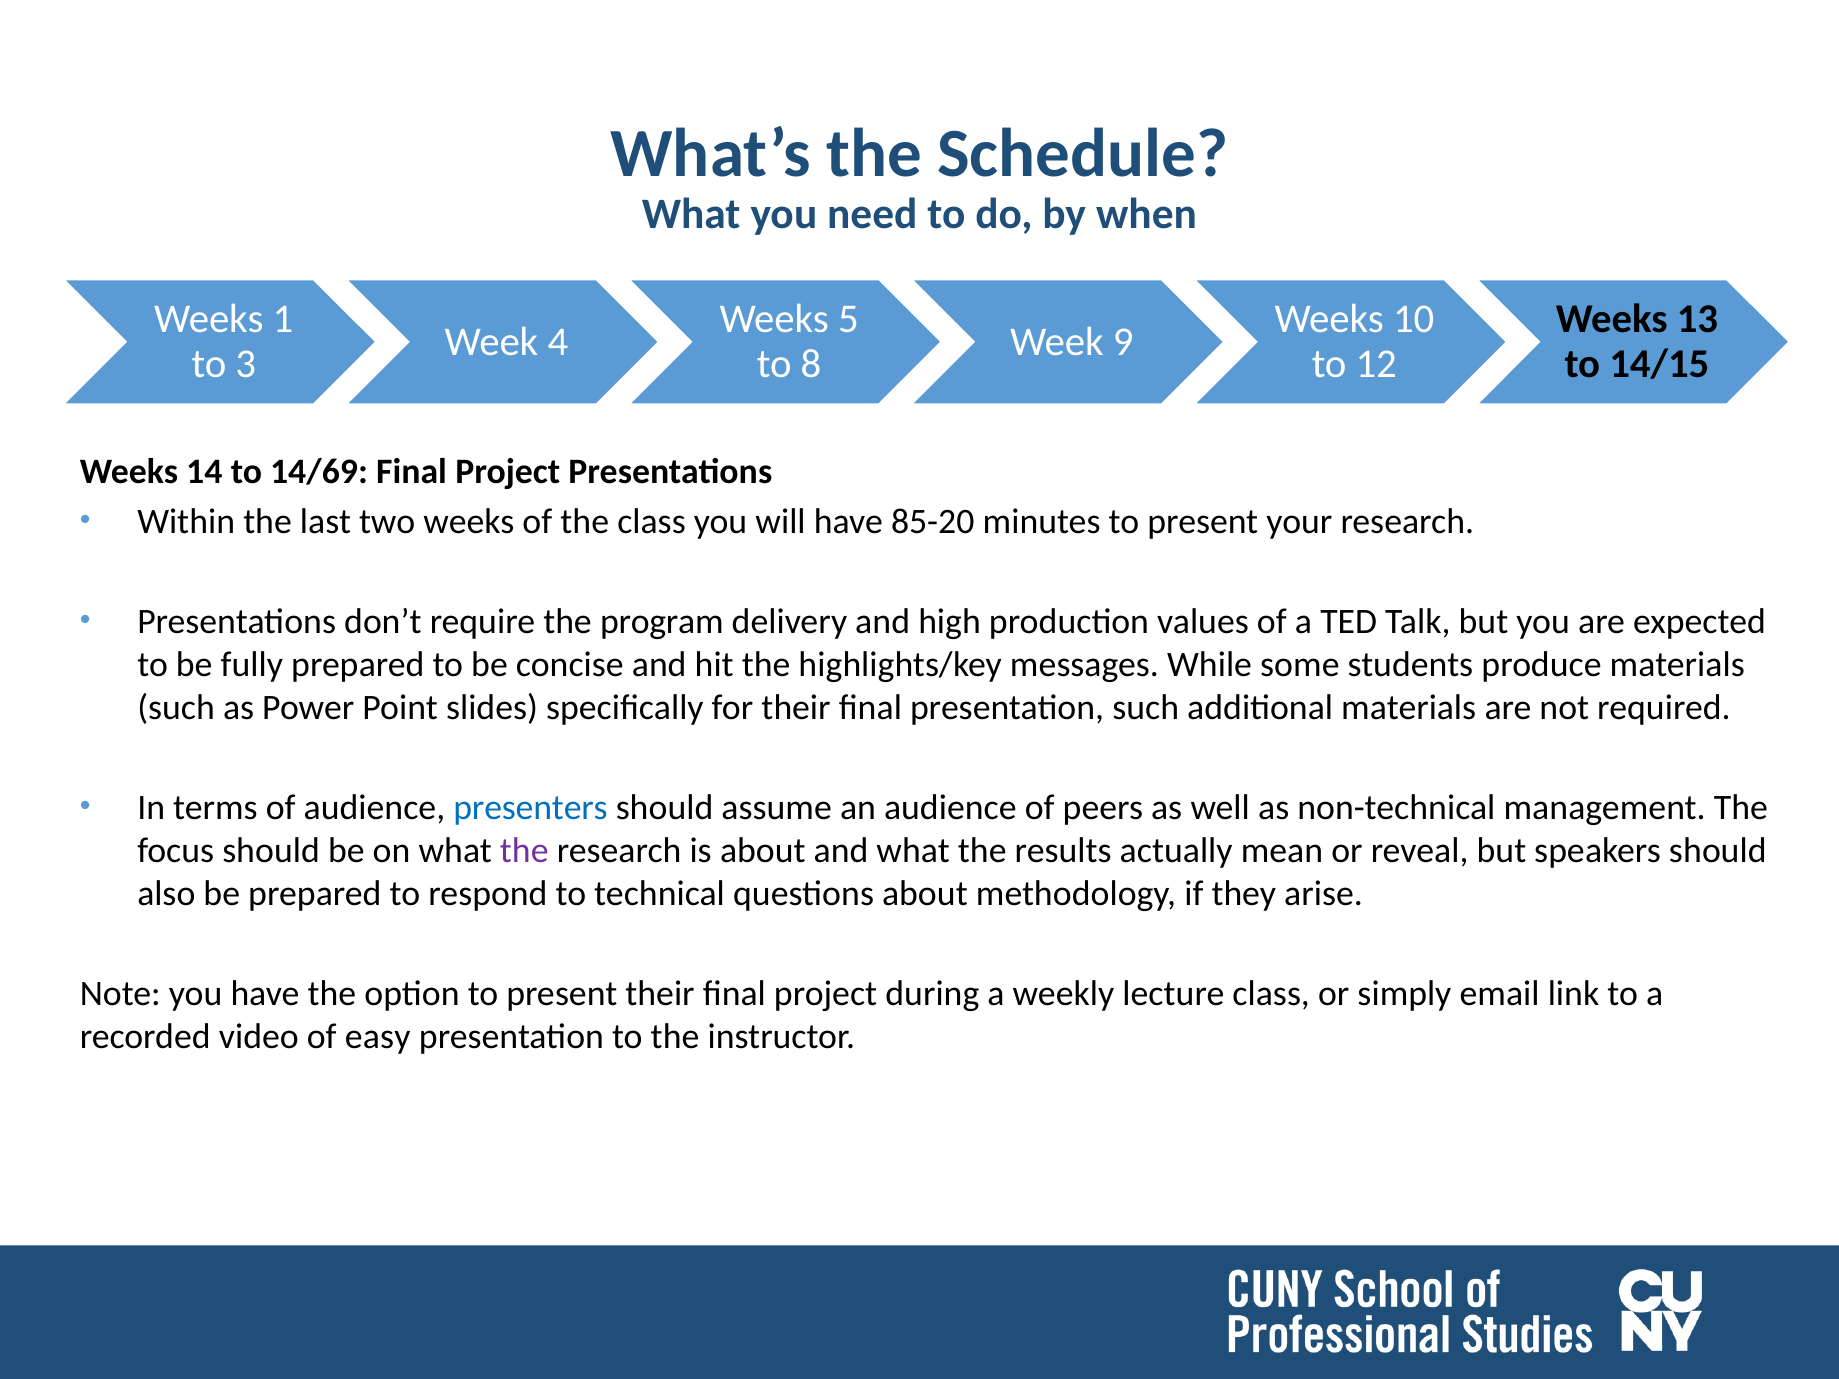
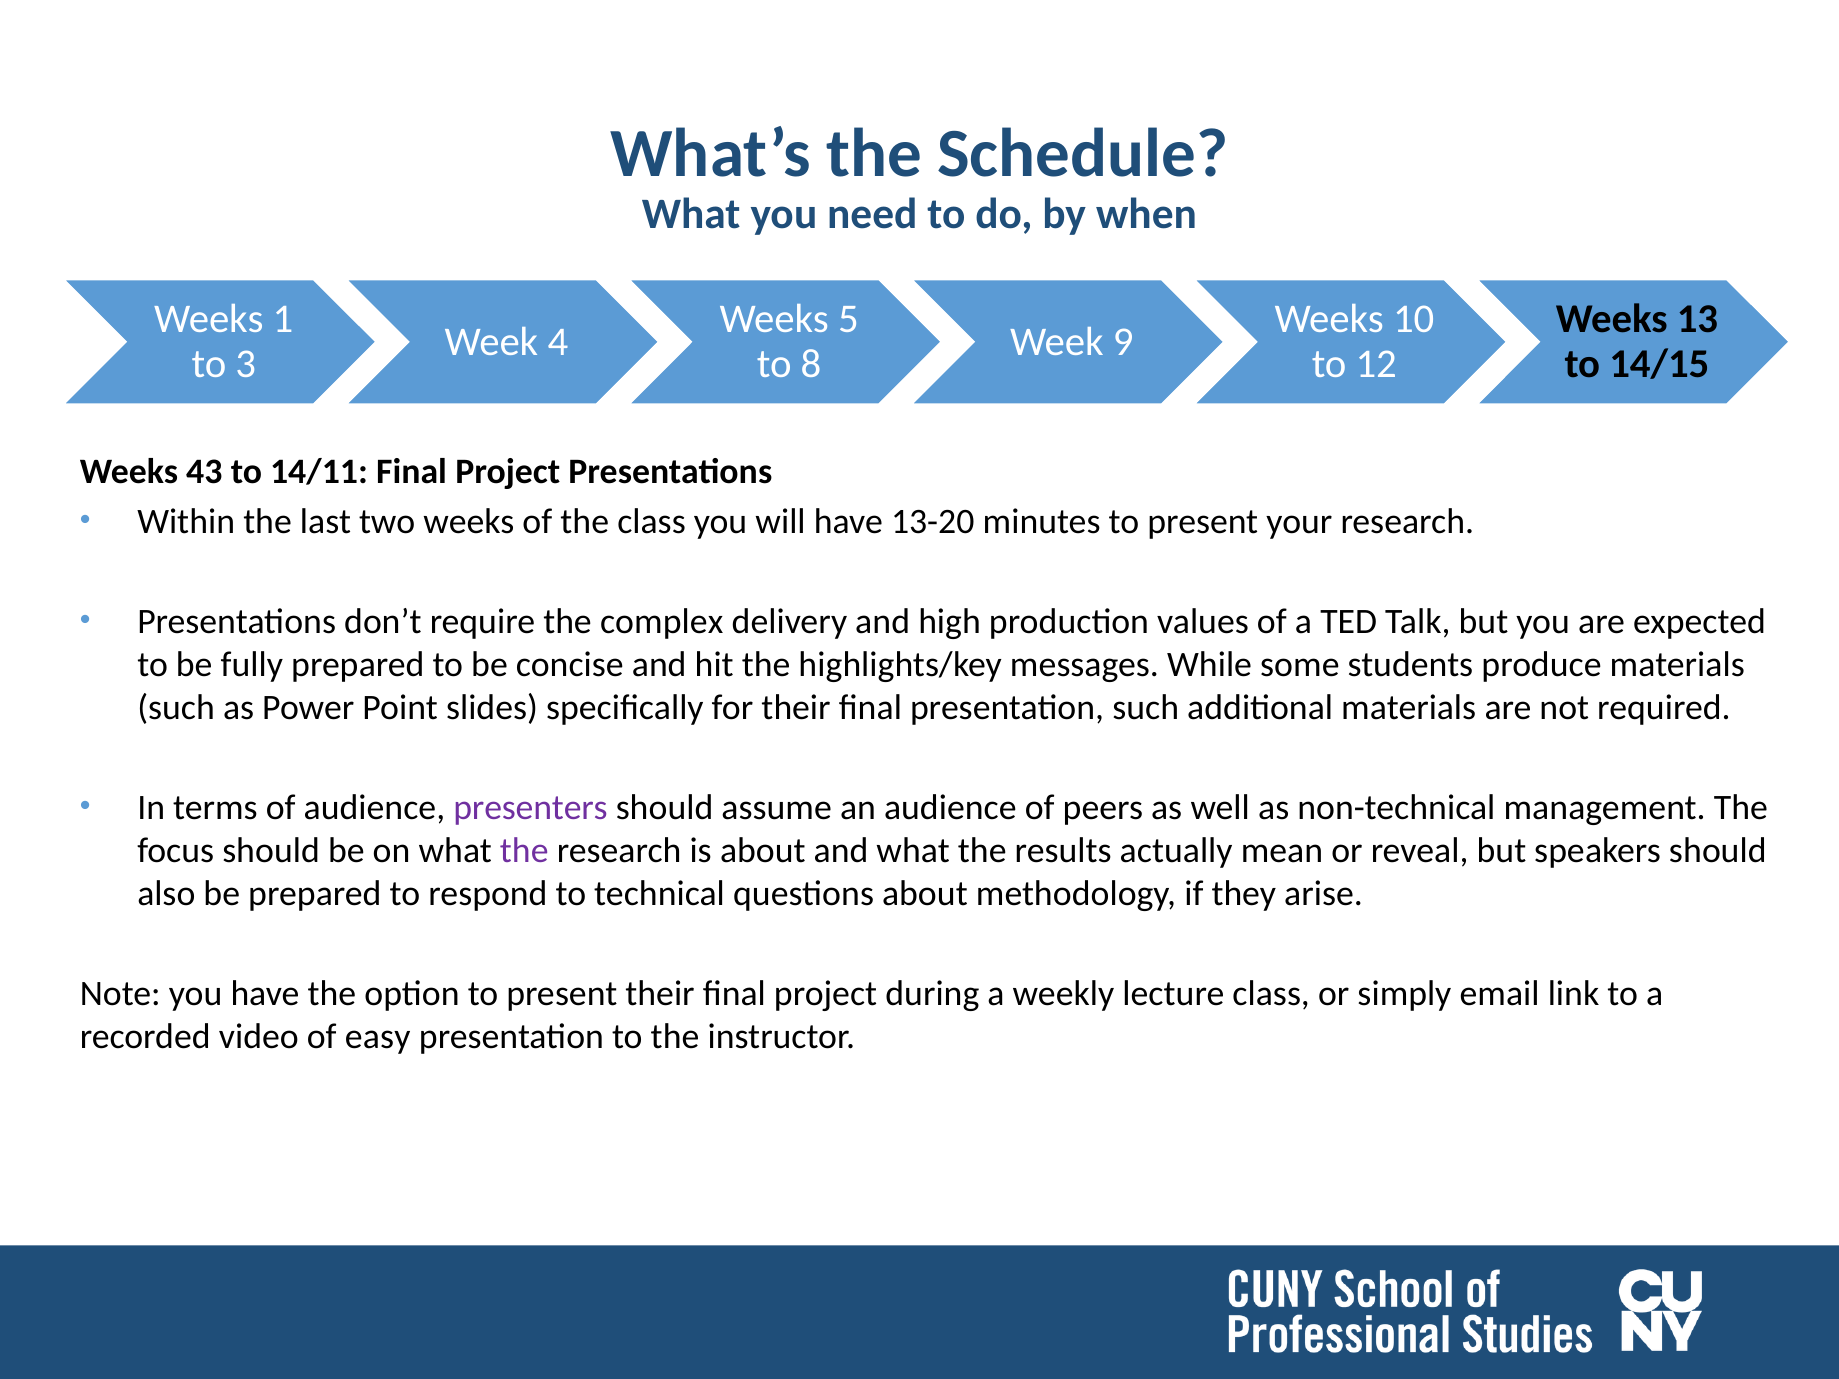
14: 14 -> 43 (204, 472)
14/69: 14/69 -> 14/11 (319, 472)
85-20: 85-20 -> 13-20 (933, 522)
program: program -> complex (662, 622)
presenters colour: blue -> purple (531, 808)
